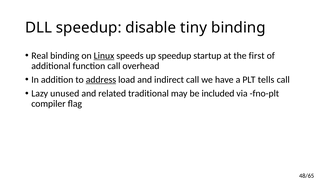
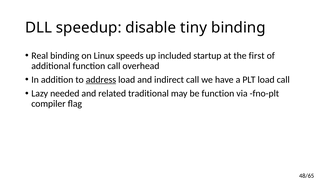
Linux underline: present -> none (104, 56)
up speedup: speedup -> included (175, 56)
PLT tells: tells -> load (266, 80)
unused: unused -> needed (65, 94)
be included: included -> function (218, 94)
